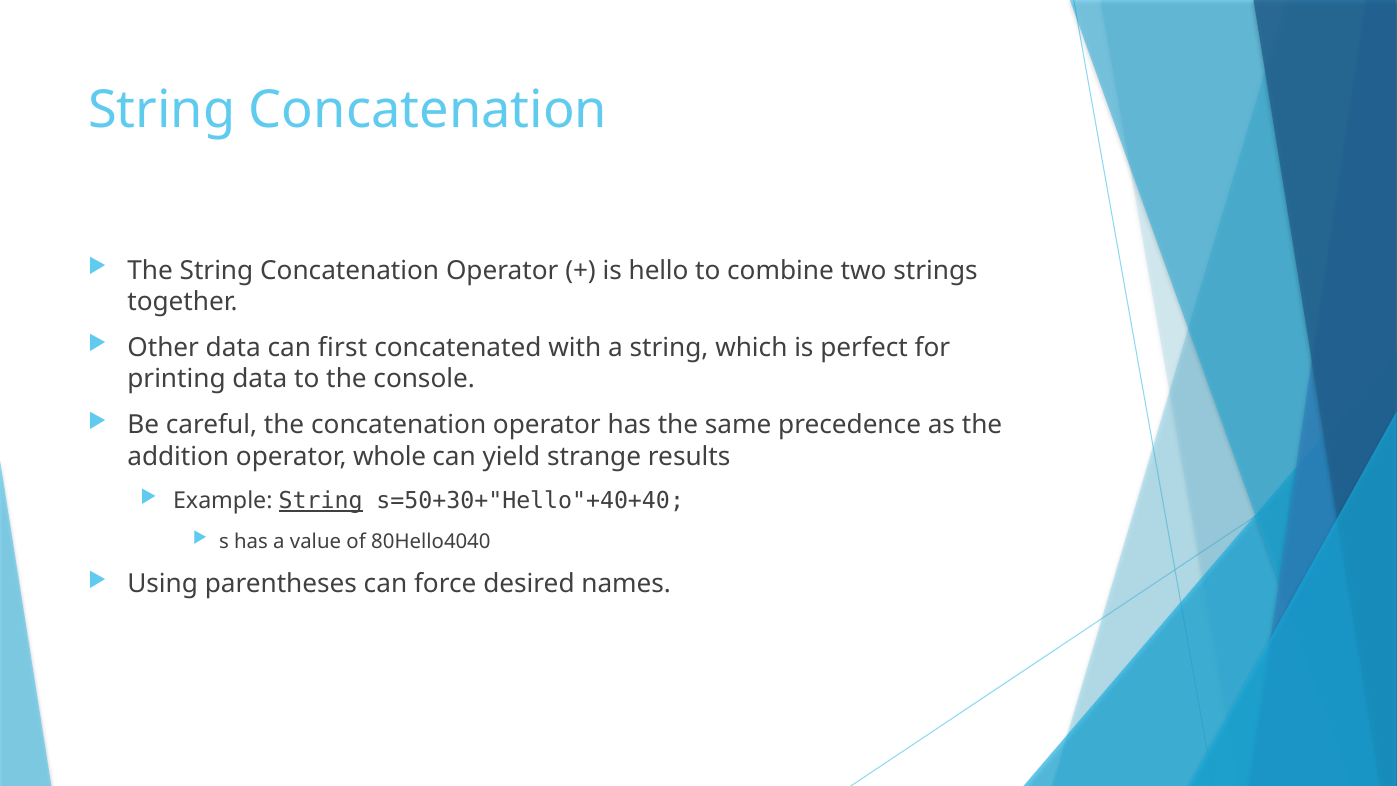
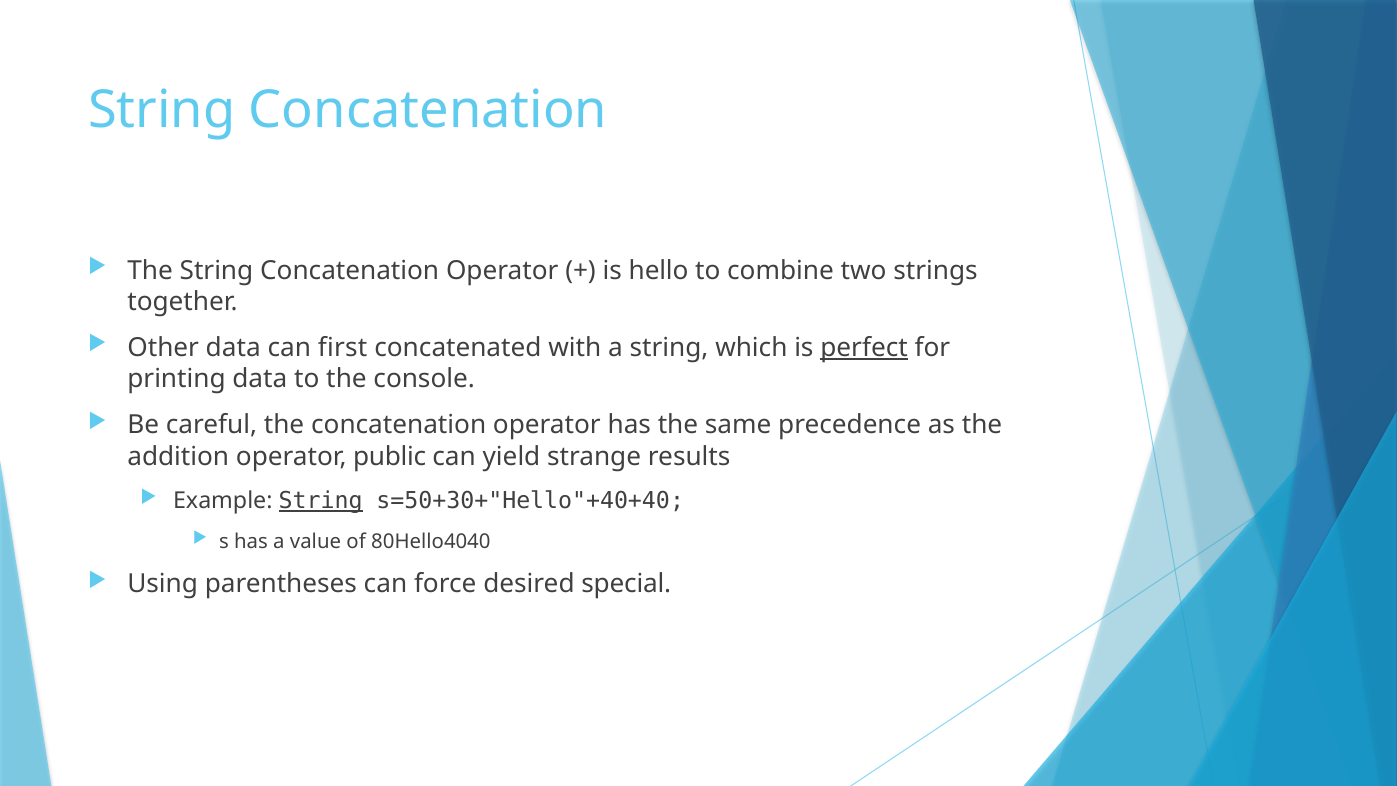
perfect underline: none -> present (864, 348)
whole: whole -> public (390, 457)
names: names -> special (626, 584)
